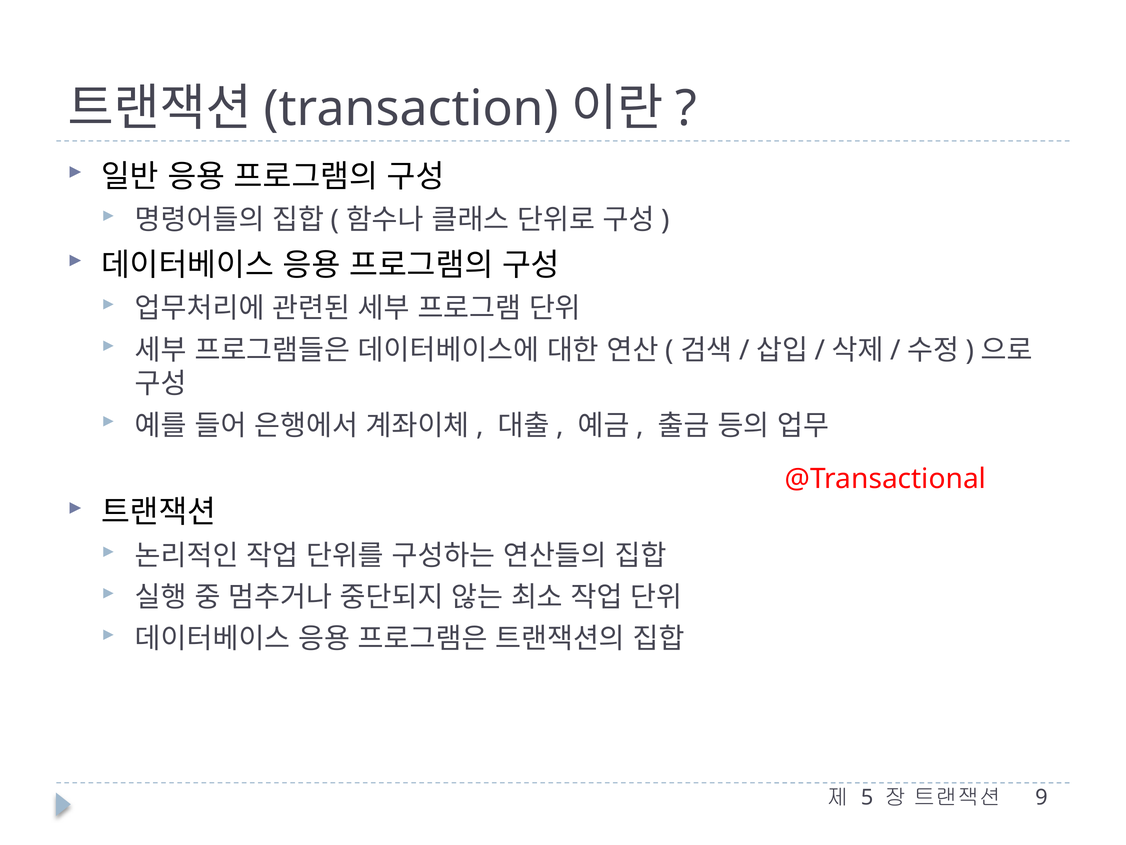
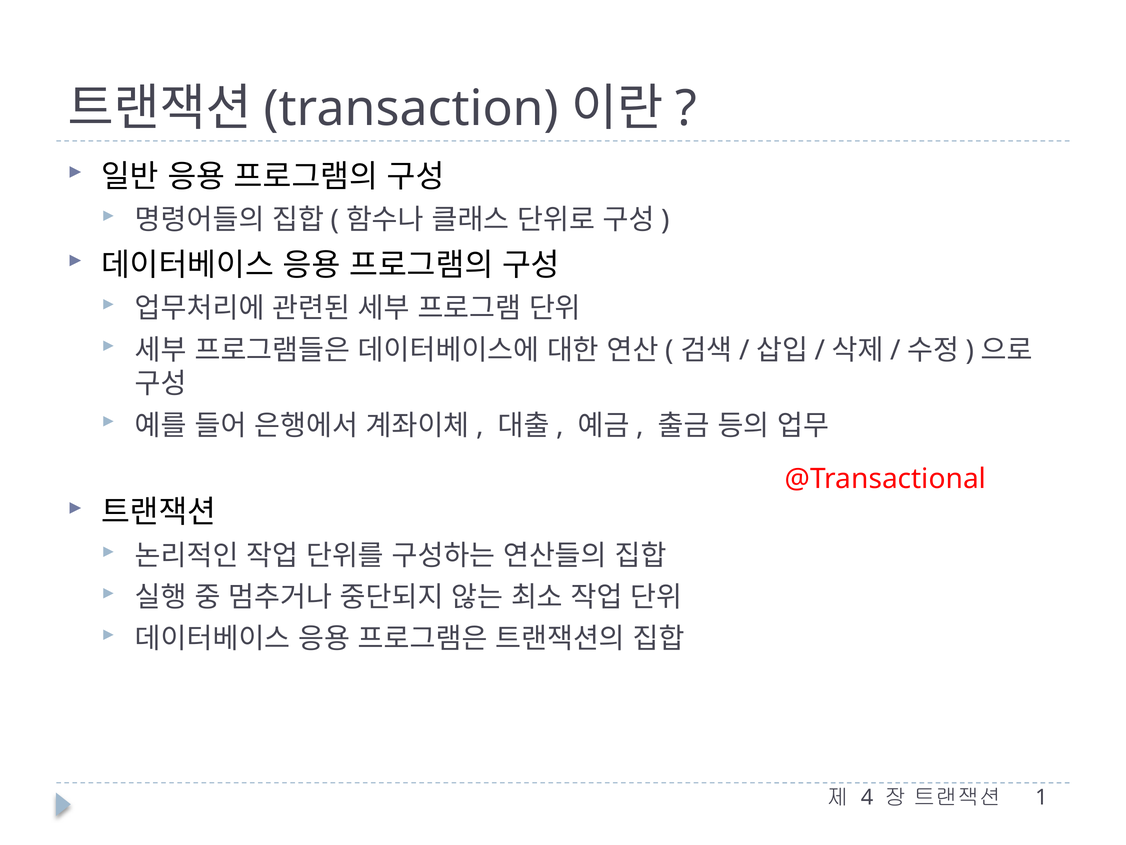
5: 5 -> 4 (867, 797)
9: 9 -> 1 (1041, 797)
